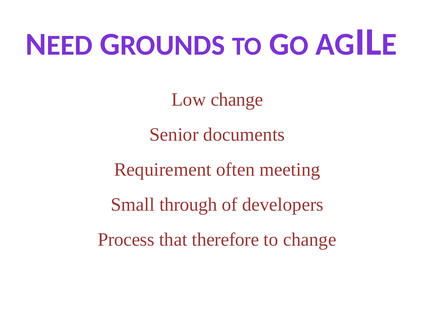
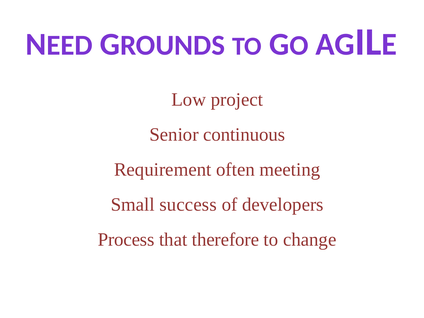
Low change: change -> project (237, 100)
documents: documents -> continuous (244, 135)
through: through -> success (188, 205)
